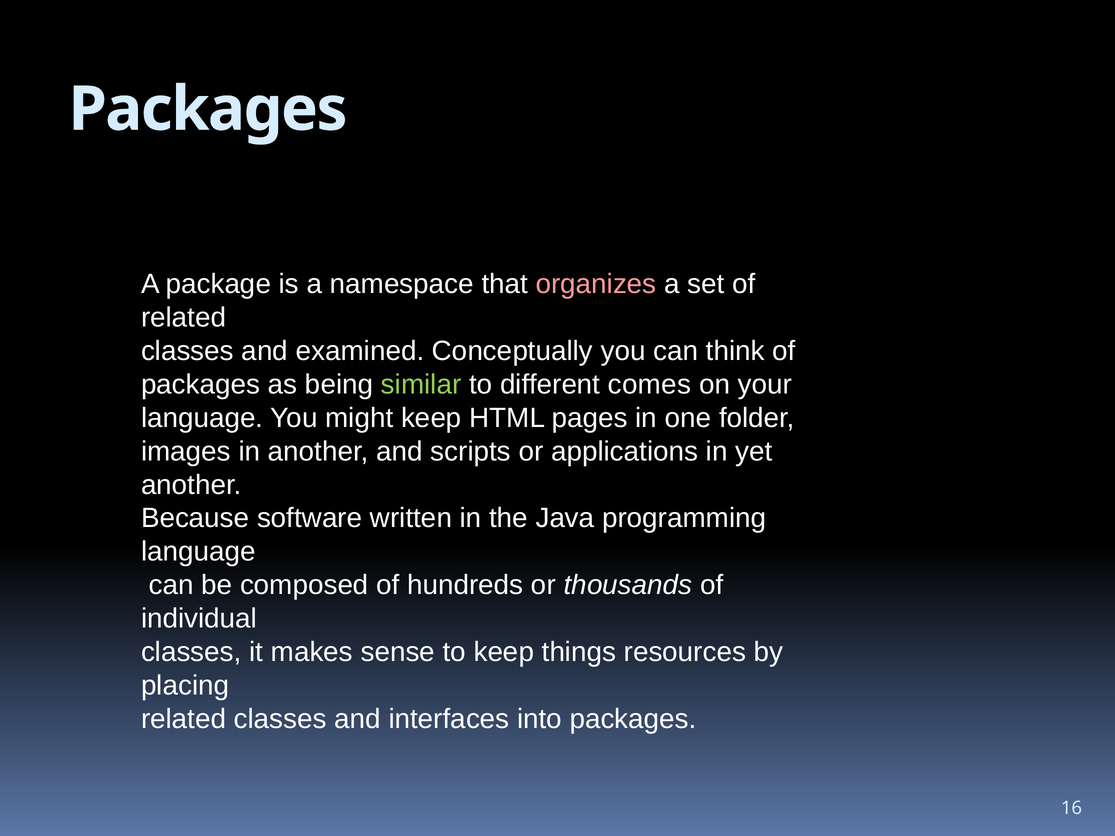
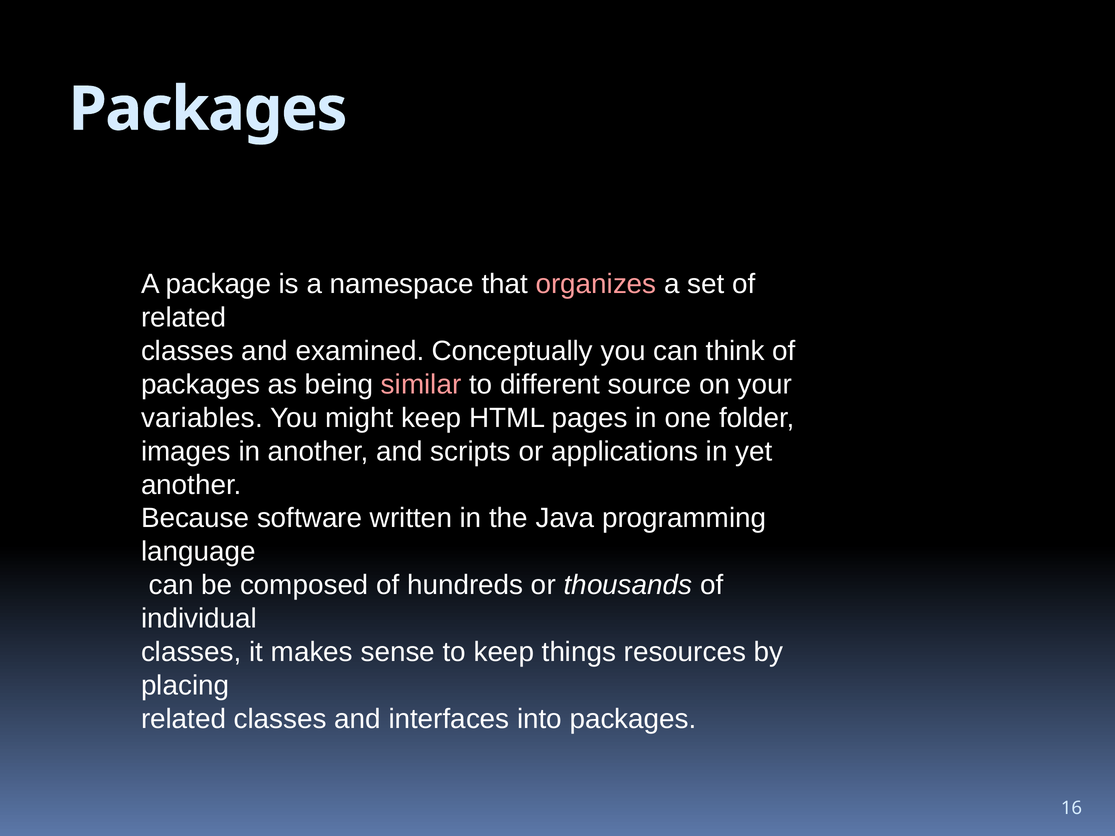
similar colour: light green -> pink (421, 385)
comes: comes -> source (650, 385)
language: language -> variables (202, 418)
